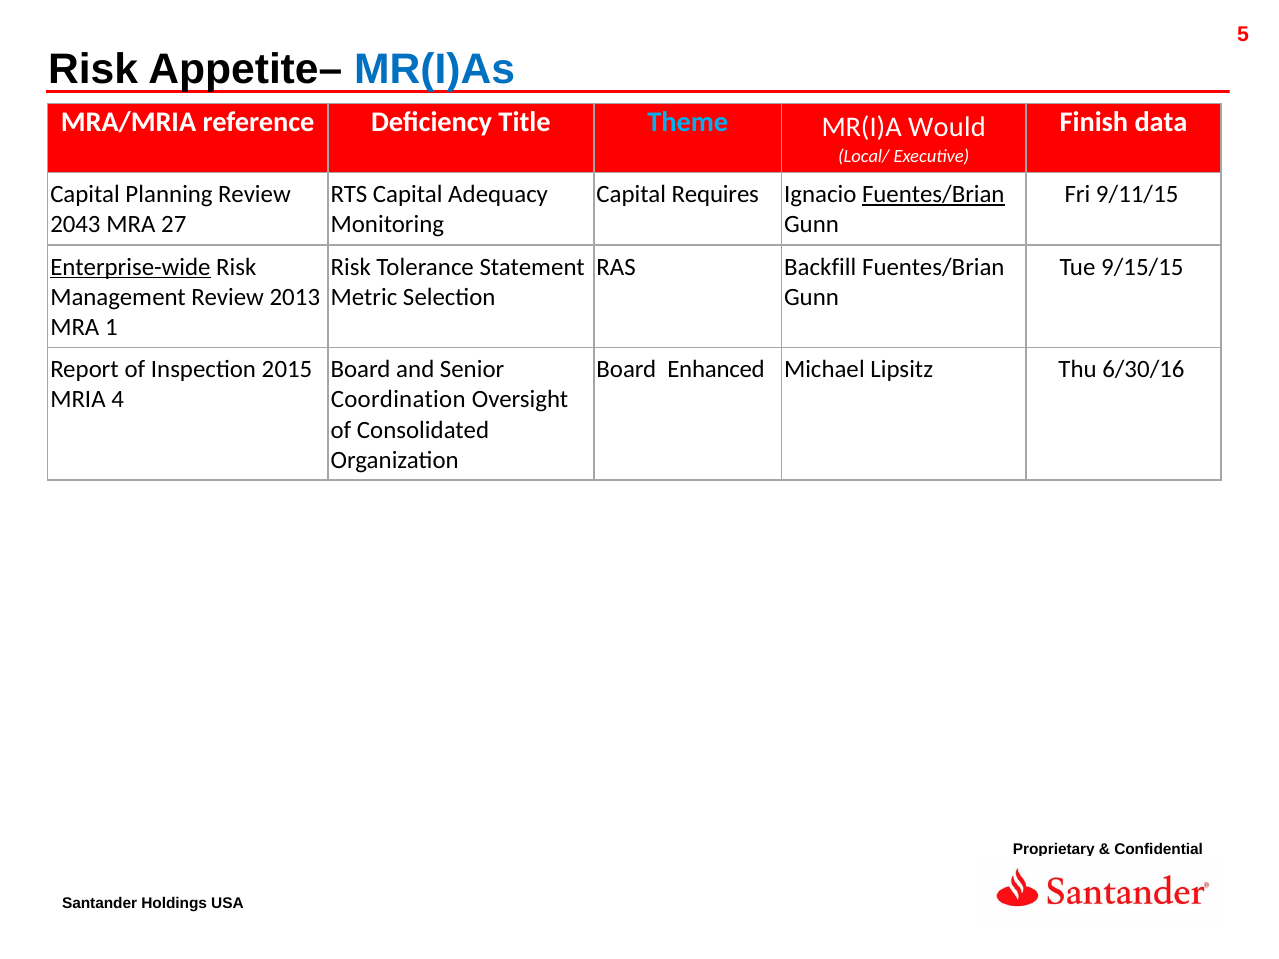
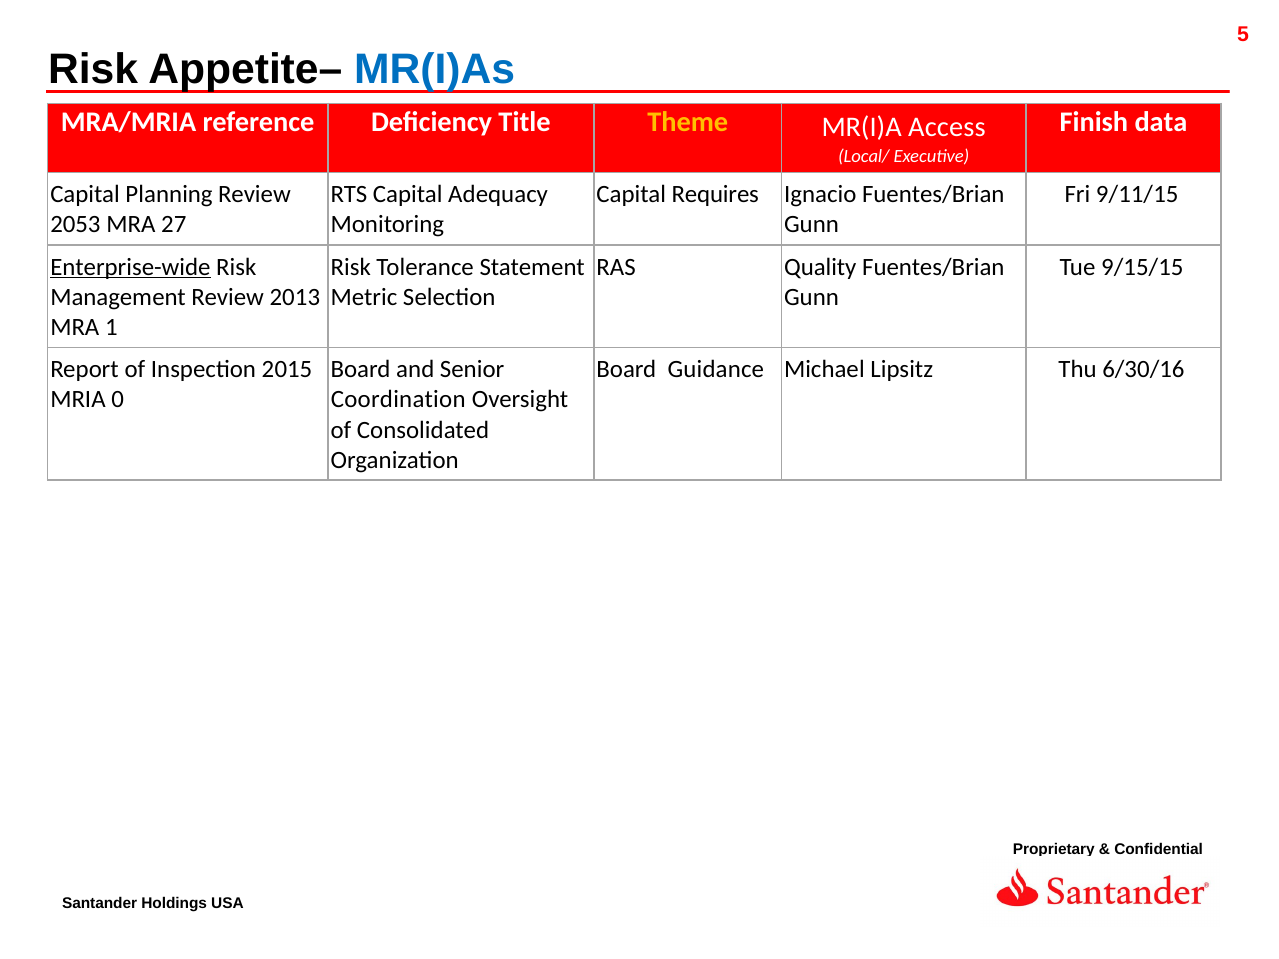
Theme colour: light blue -> yellow (688, 122)
Would: Would -> Access (947, 127)
Fuentes/Brian underline: present -> none (933, 194)
2043: 2043 -> 2053 (75, 225)
Backfill: Backfill -> Quality (820, 267)
Enhanced: Enhanced -> Guidance (716, 369)
4: 4 -> 0 (118, 400)
